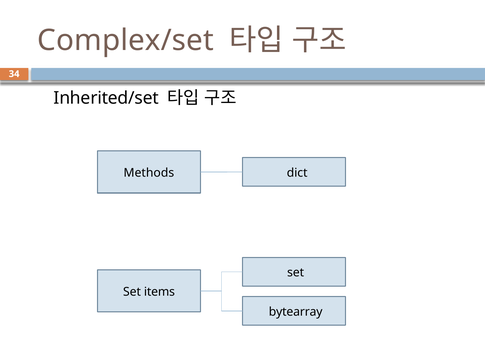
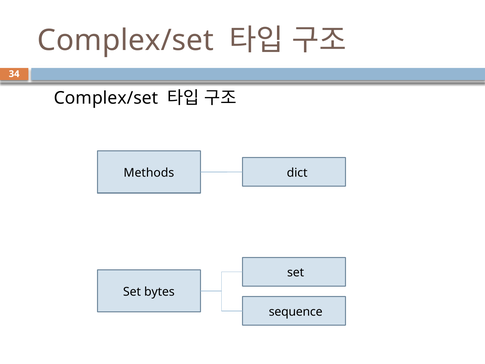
Inherited/set: Inherited/set -> Complex/set (106, 98)
items: items -> bytes (159, 292)
bytearray: bytearray -> sequence (296, 312)
